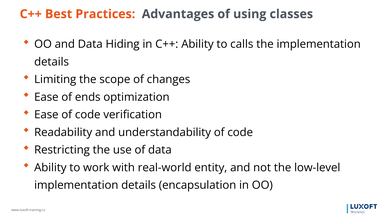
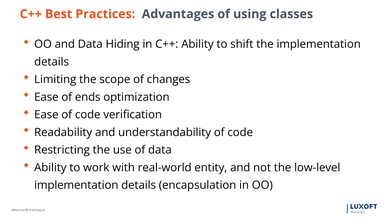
calls: calls -> shift (242, 44)
